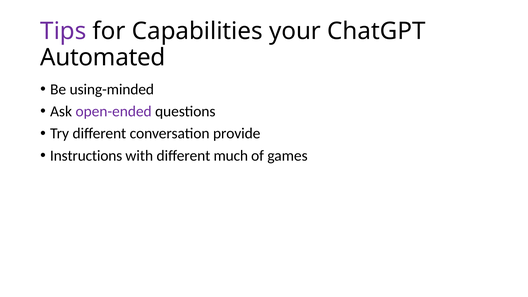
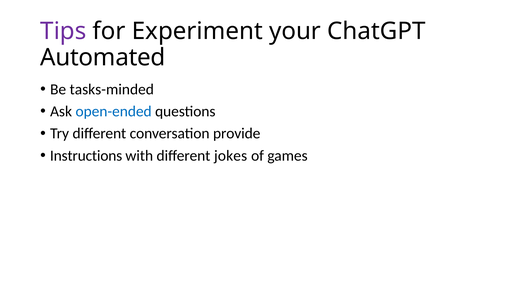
Capabilities: Capabilities -> Experiment (197, 31)
using-minded: using-minded -> tasks-minded (112, 89)
open-ended colour: purple -> blue (114, 111)
much: much -> jokes (231, 156)
